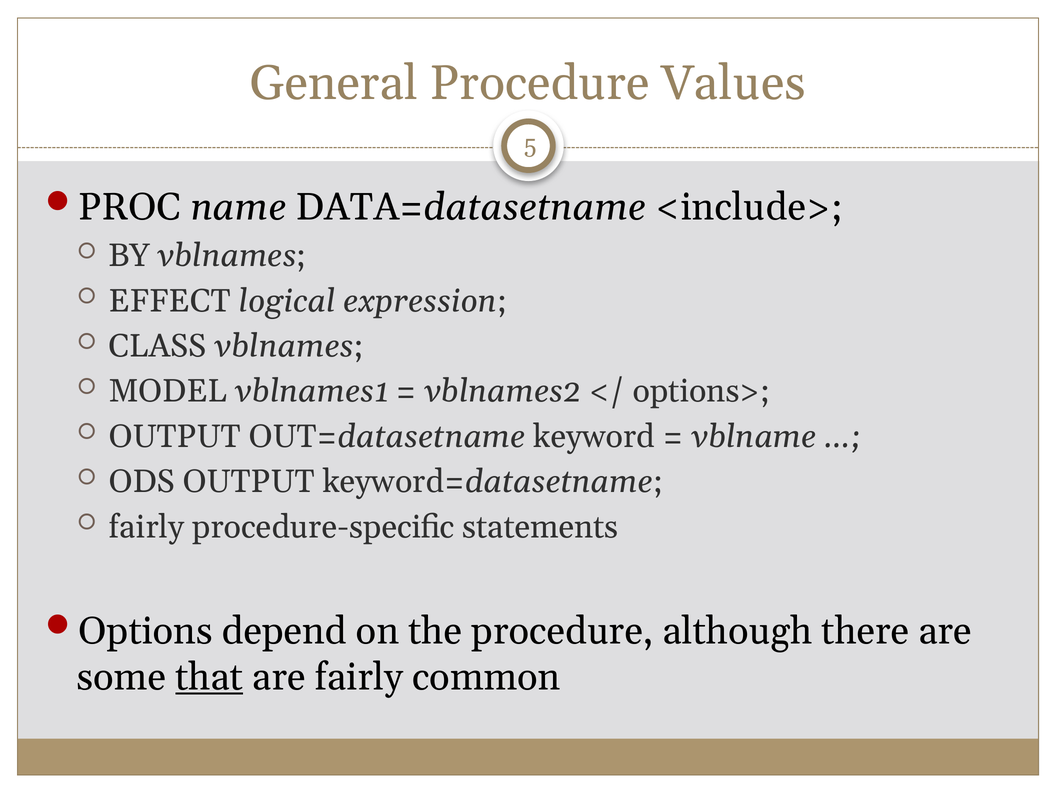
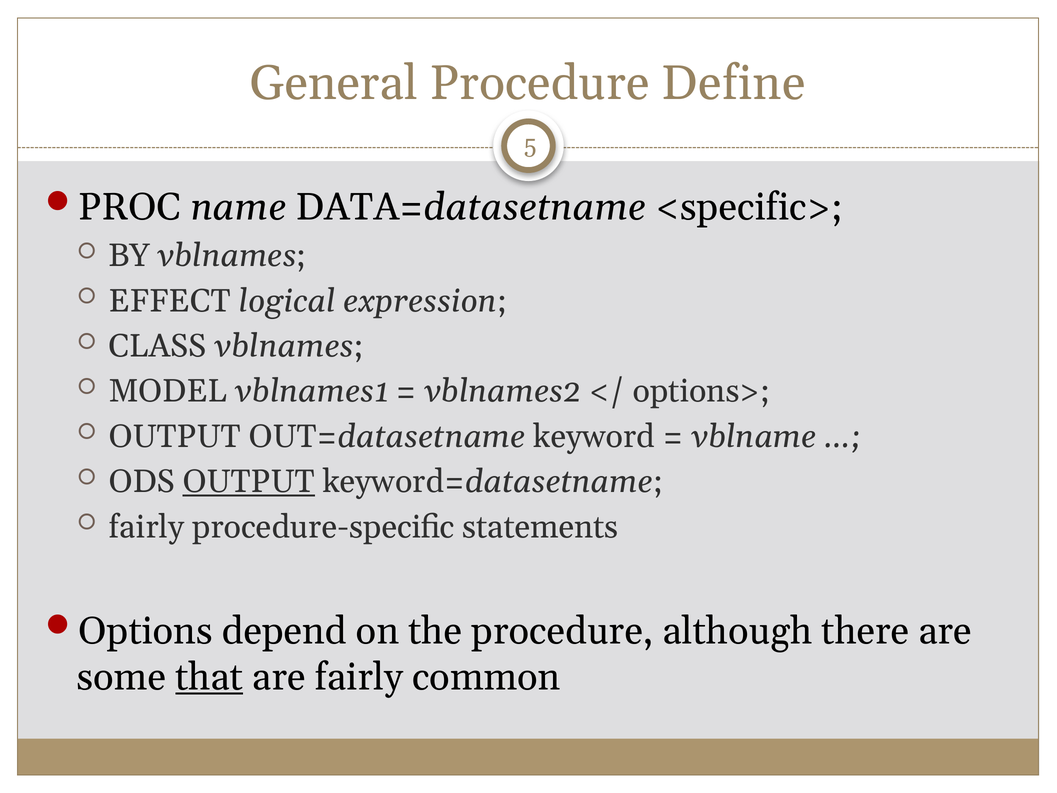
Values: Values -> Define (733, 83)
<include>: <include> -> <specific> (749, 207)
OUTPUT underline: none -> present (249, 482)
